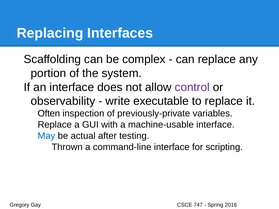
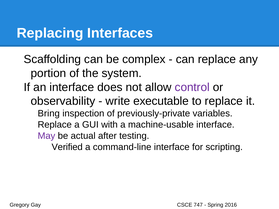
Often: Often -> Bring (49, 114)
May colour: blue -> purple (46, 136)
Thrown: Thrown -> Verified (67, 147)
